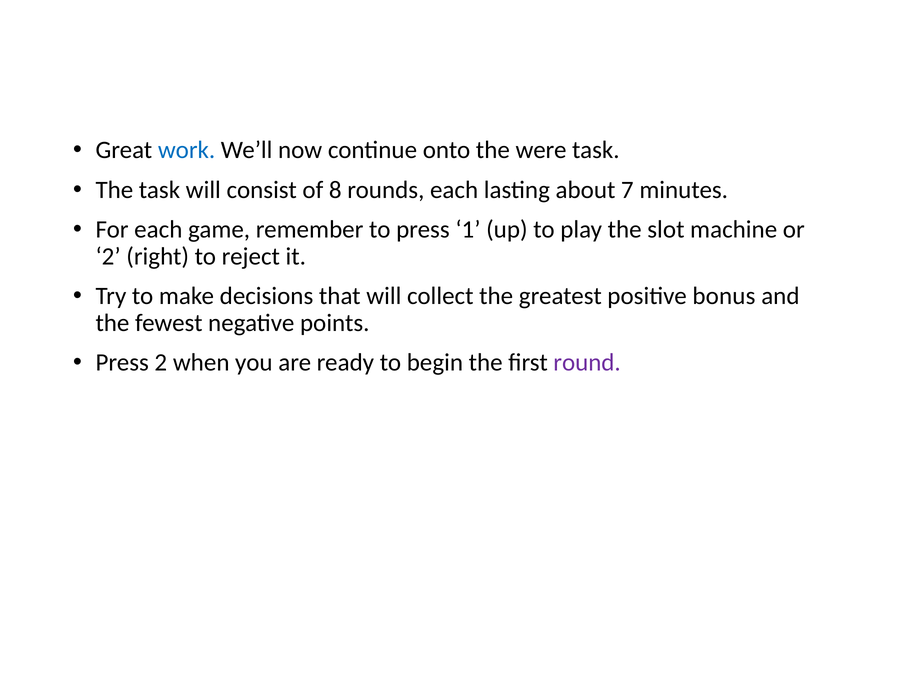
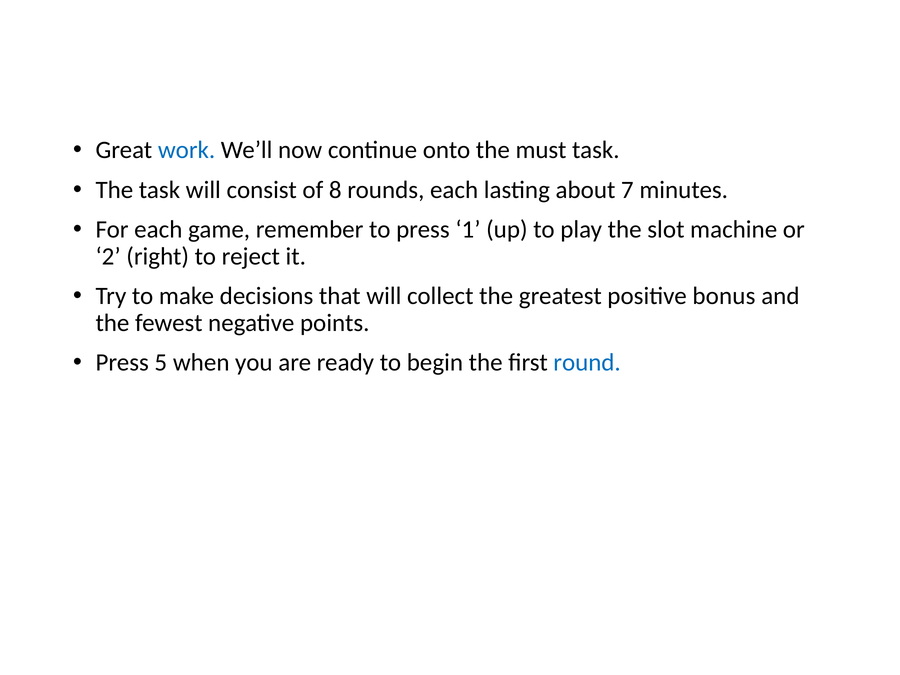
were: were -> must (541, 150)
Press 2: 2 -> 5 (161, 362)
round colour: purple -> blue (587, 362)
